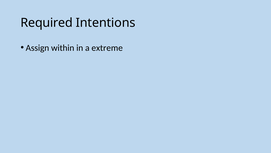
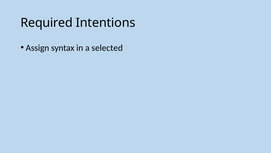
within: within -> syntax (63, 48)
extreme: extreme -> selected (107, 48)
